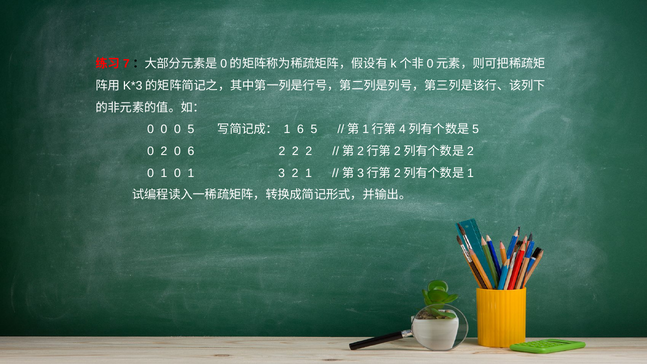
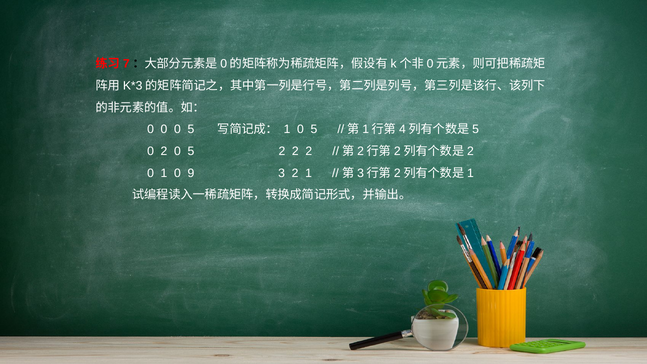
6: 6 -> 0 (300, 129)
2 0 6: 6 -> 5 (191, 151)
1 0 1: 1 -> 9 (191, 173)
